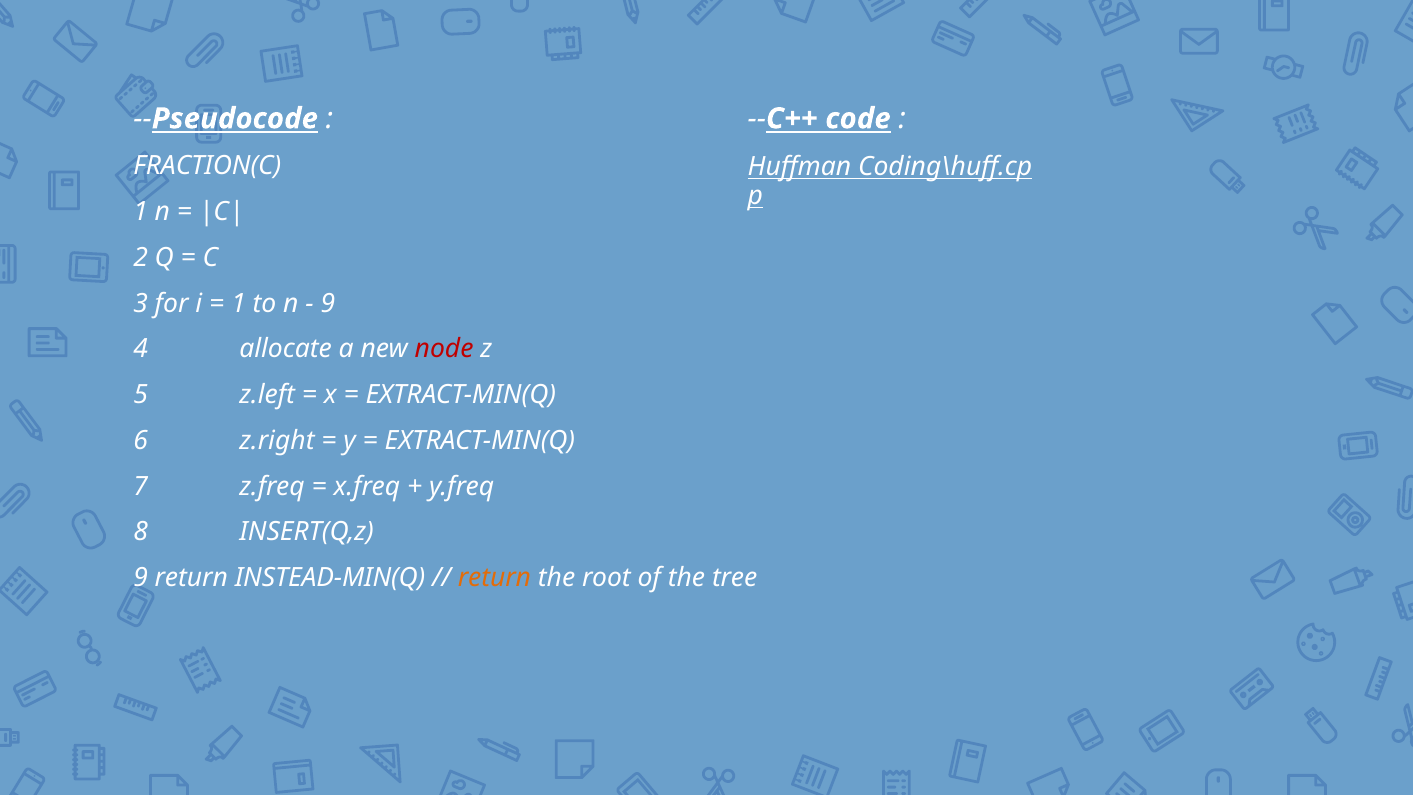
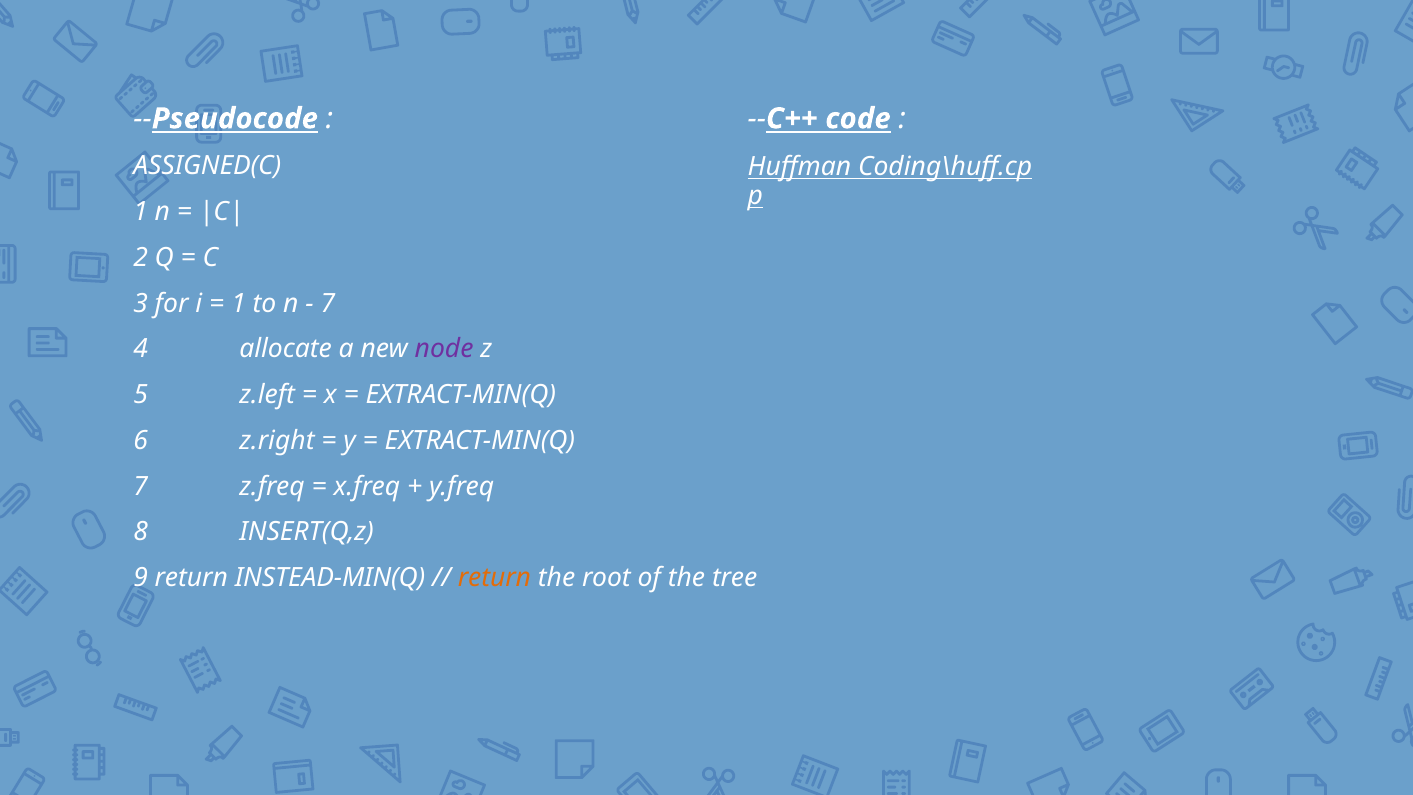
FRACTION(C: FRACTION(C -> ASSIGNED(C (207, 166)
9: 9 -> 7 (328, 303)
node colour: red -> purple (444, 349)
